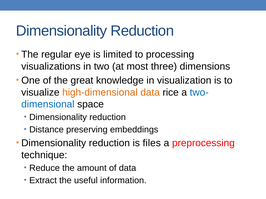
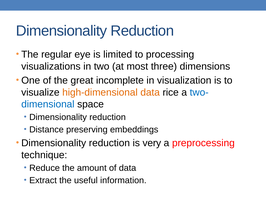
knowledge: knowledge -> incomplete (120, 81)
files: files -> very (152, 143)
